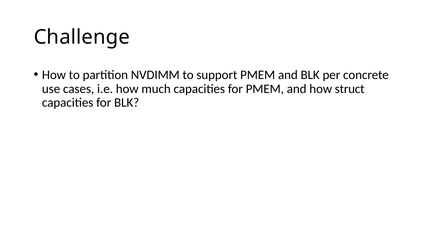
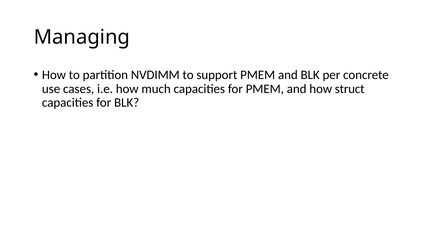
Challenge: Challenge -> Managing (82, 37)
